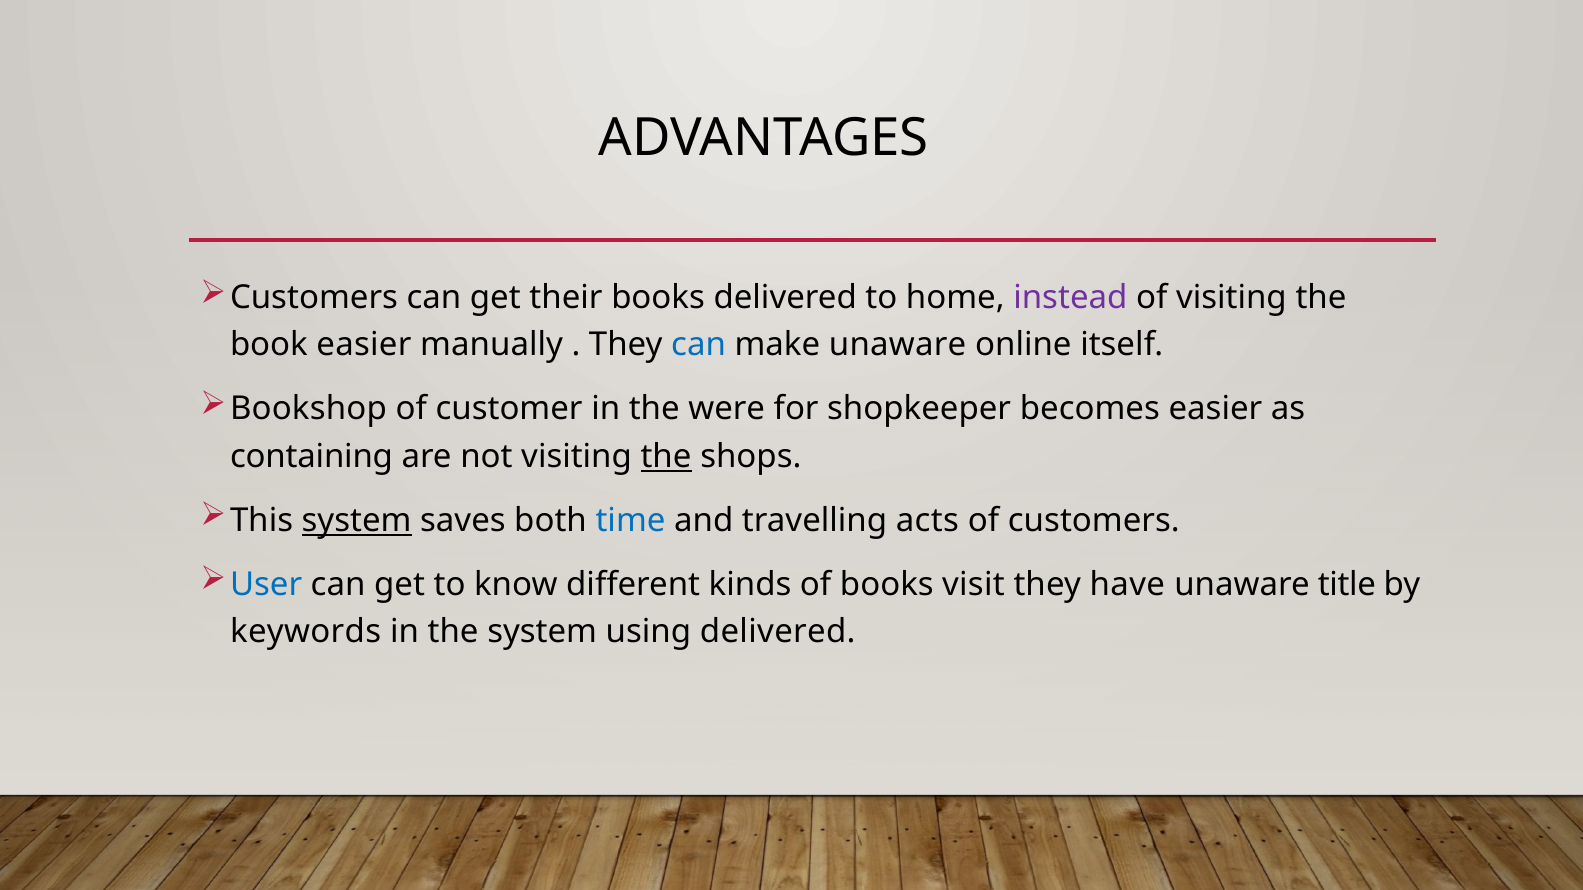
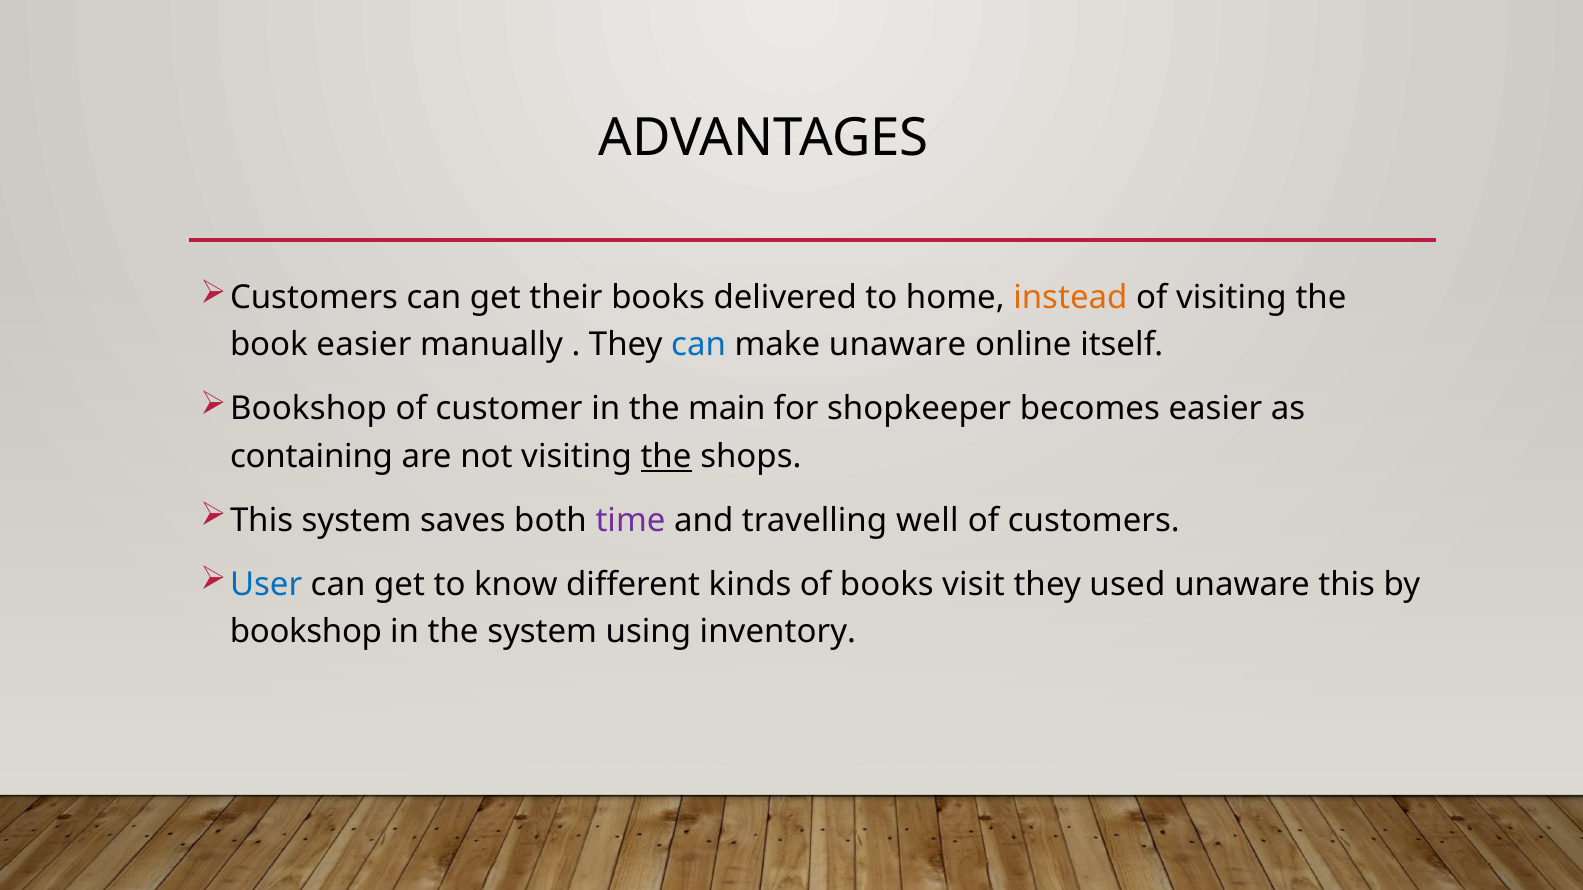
instead colour: purple -> orange (1070, 298)
were: were -> main (727, 409)
system underline: present -> none (357, 521)
time colour: blue -> purple (631, 521)
acts: acts -> well (927, 521)
have: have -> used (1127, 585)
unaware title: title -> this (1347, 585)
keywords: keywords -> bookshop (306, 632)
using delivered: delivered -> inventory (778, 632)
